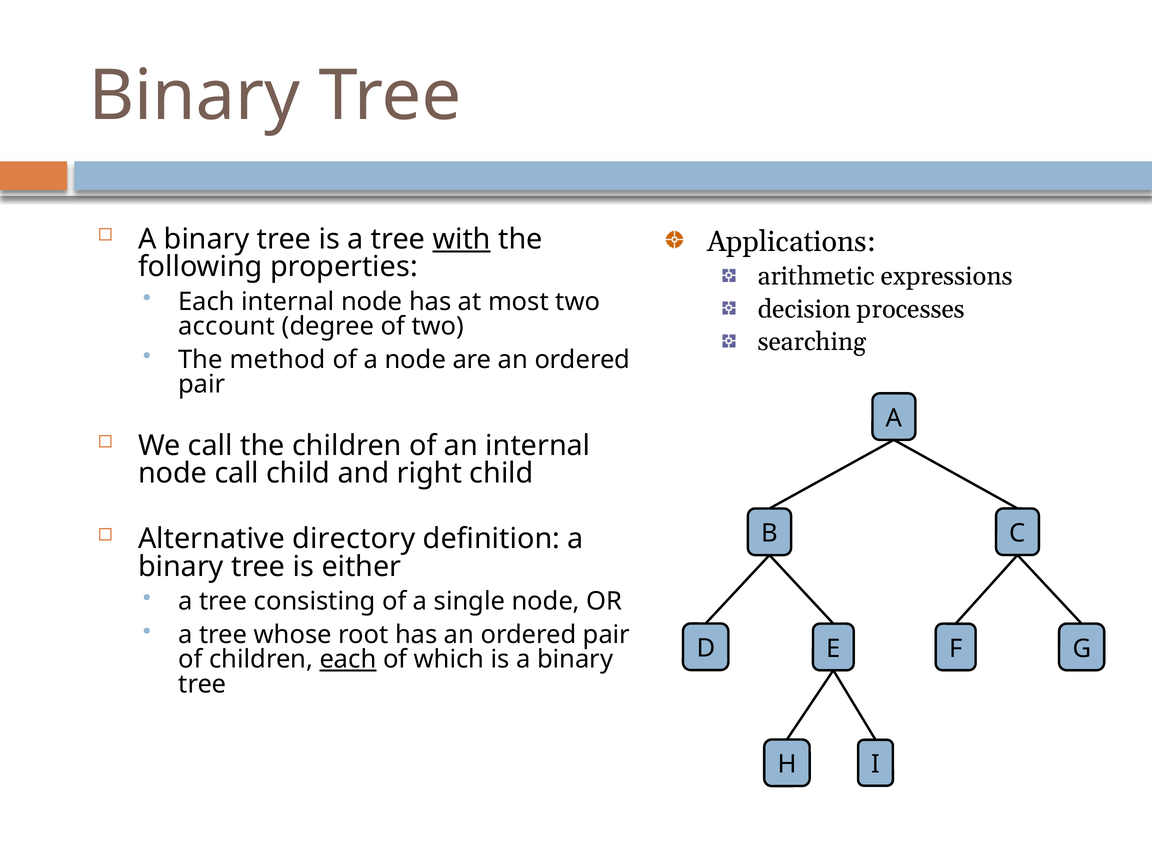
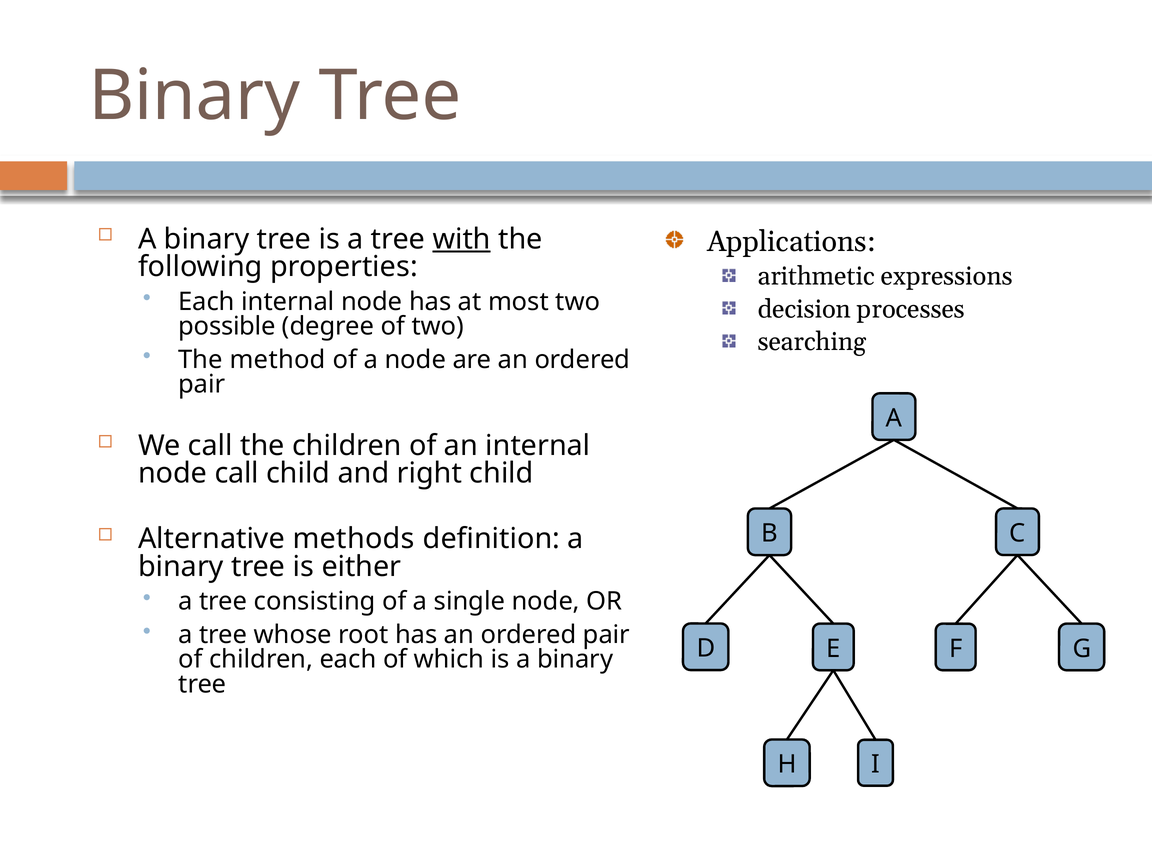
account: account -> possible (227, 326)
directory: directory -> methods (354, 539)
each underline: present -> none (348, 659)
